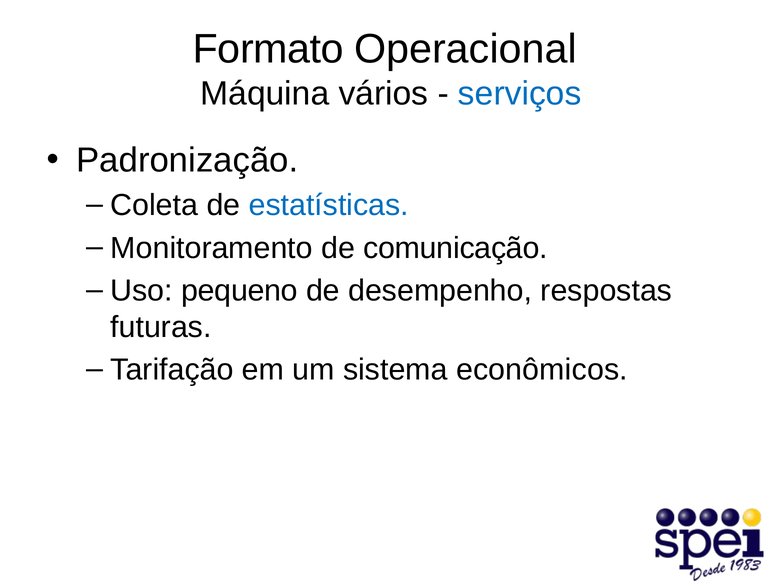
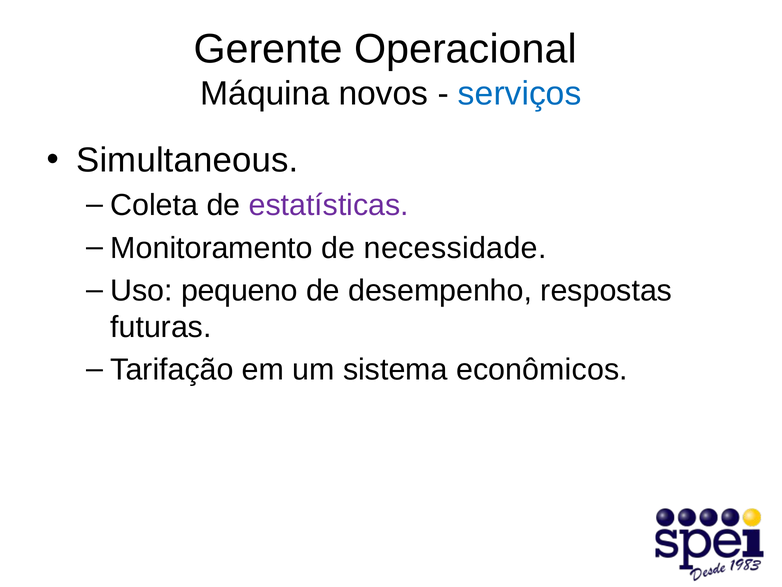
Formato: Formato -> Gerente (268, 49)
vários: vários -> novos (383, 93)
Padronização: Padronização -> Simultaneous (187, 160)
estatísticas colour: blue -> purple (329, 205)
comunicação: comunicação -> necessidade (455, 248)
